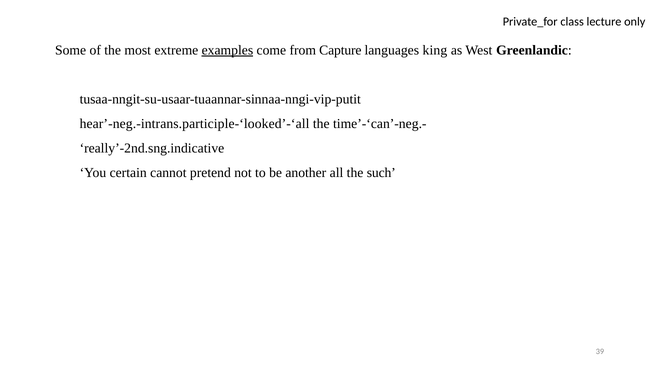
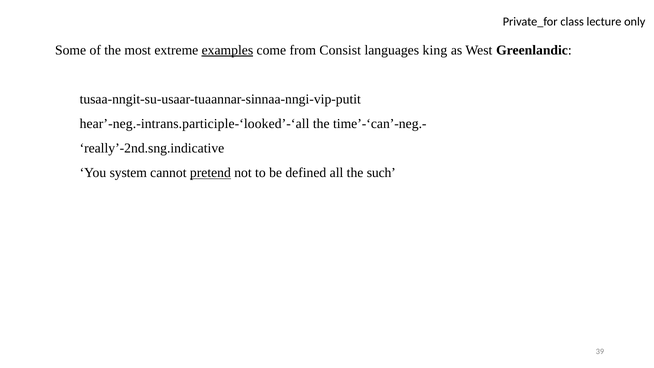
Capture: Capture -> Consist (340, 50)
certain: certain -> system (128, 173)
pretend underline: none -> present (210, 173)
another: another -> defined (306, 173)
